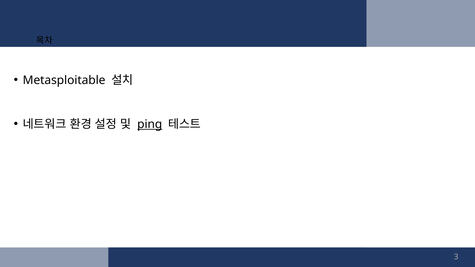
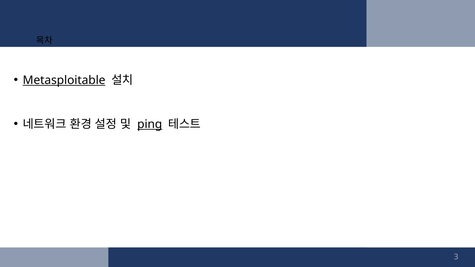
Metasploitable underline: none -> present (64, 80)
